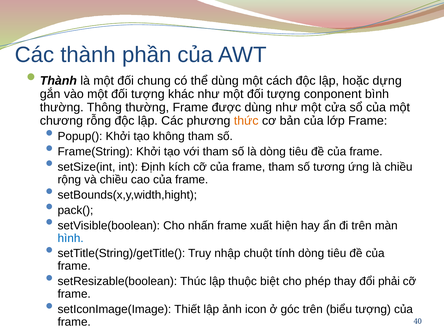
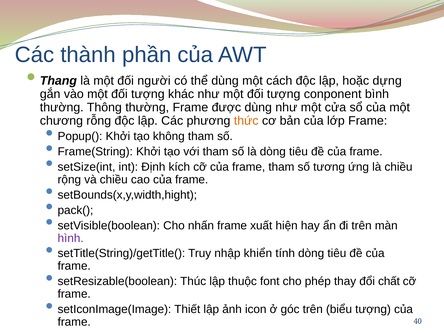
Thành: Thành -> Thang (58, 81)
chung: chung -> người (154, 81)
hình colour: blue -> purple (71, 238)
chuột: chuột -> khiển (258, 253)
biệt: biệt -> font (270, 281)
phải: phải -> chất (389, 281)
